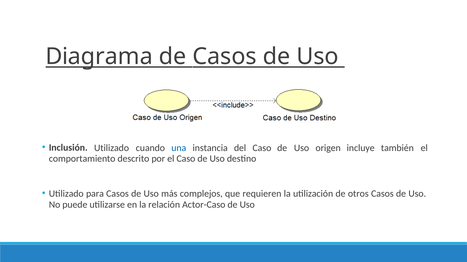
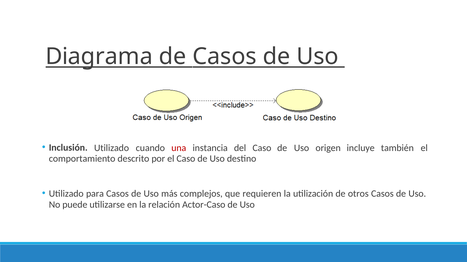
una colour: blue -> red (179, 148)
